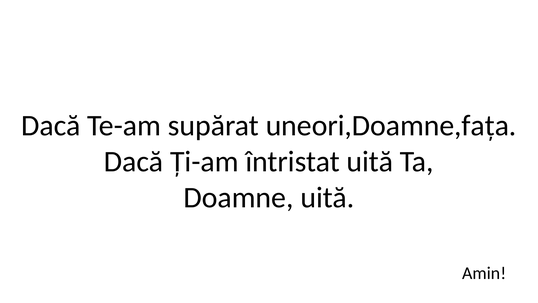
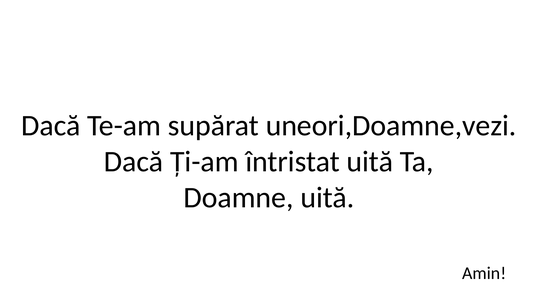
uneori,Doamne,fața: uneori,Doamne,fața -> uneori,Doamne,vezi (391, 126)
